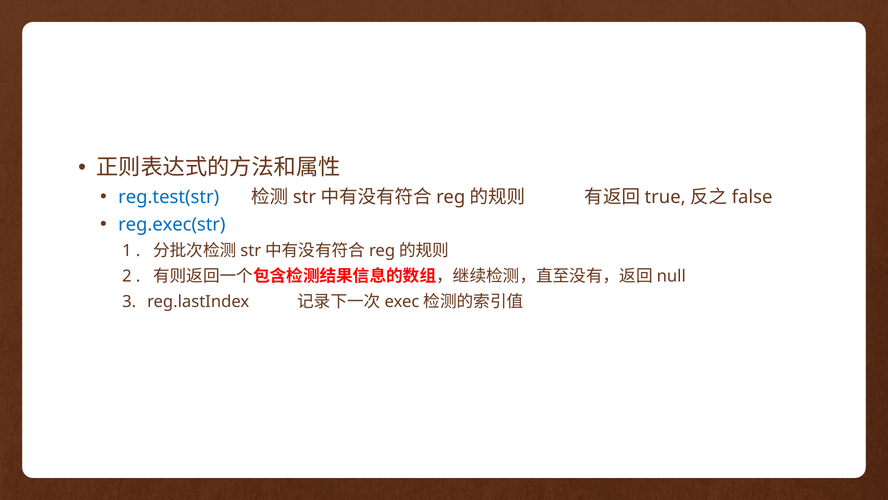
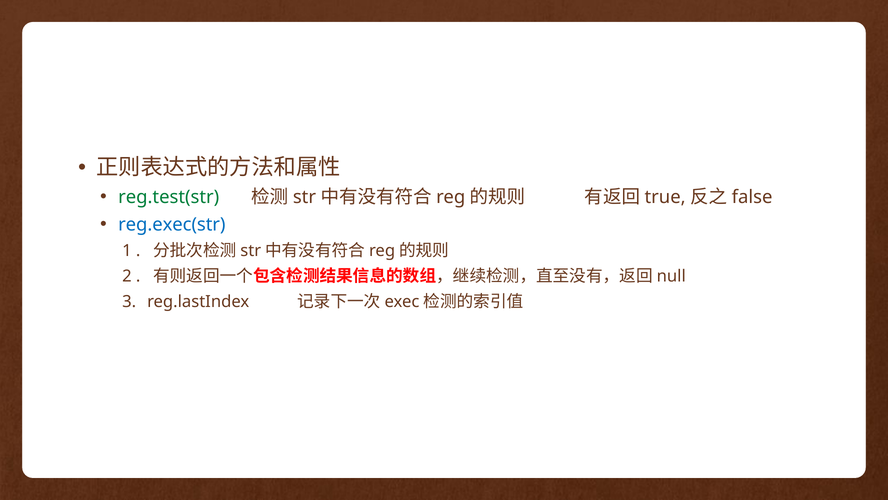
reg.test(str colour: blue -> green (169, 197)
